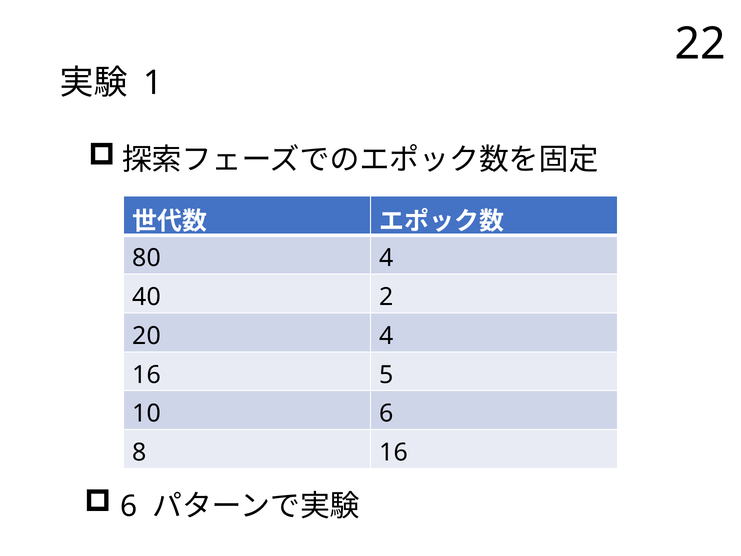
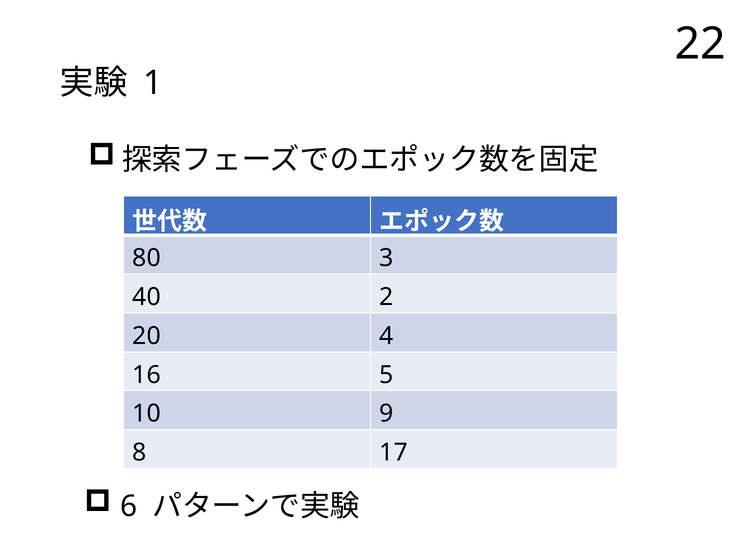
80 4: 4 -> 3 (387, 258)
10 6: 6 -> 9 (387, 414)
8 16: 16 -> 17 (394, 452)
